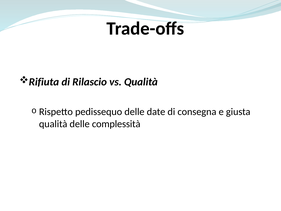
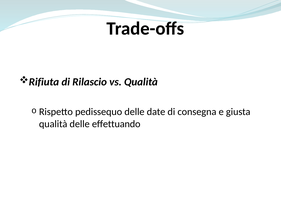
complessità: complessità -> effettuando (116, 124)
